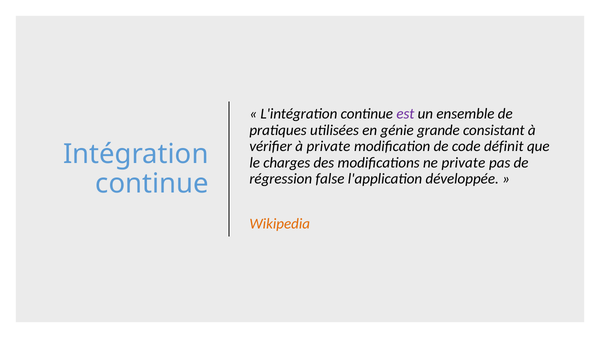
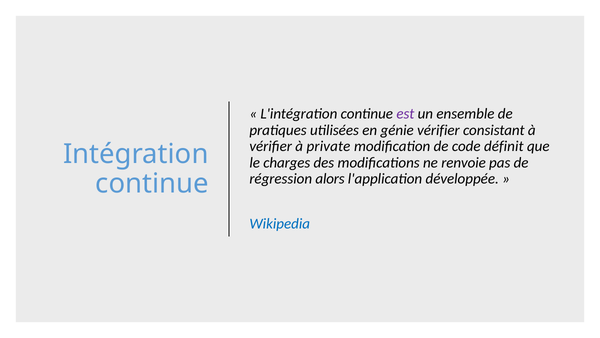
génie grande: grande -> vérifier (438, 130)
ne private: private -> renvoie (464, 162)
false: false -> alors (330, 179)
Wikipedia colour: orange -> blue (280, 223)
